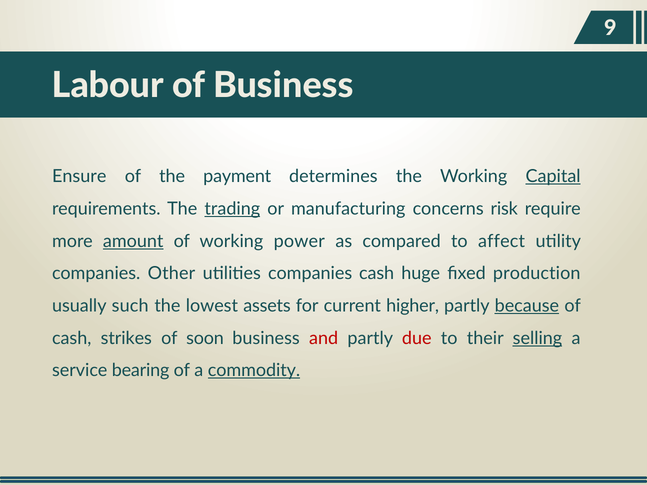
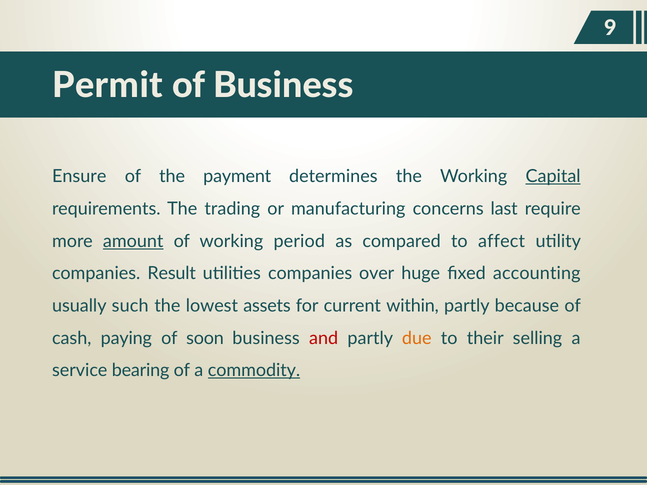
Labour: Labour -> Permit (108, 85)
trading underline: present -> none (232, 209)
risk: risk -> last (504, 209)
power: power -> period (299, 241)
Other: Other -> Result (172, 274)
companies cash: cash -> over (377, 274)
production: production -> accounting (537, 274)
higher: higher -> within (413, 306)
because underline: present -> none (527, 306)
strikes: strikes -> paying (126, 338)
due colour: red -> orange (417, 338)
selling underline: present -> none (537, 338)
